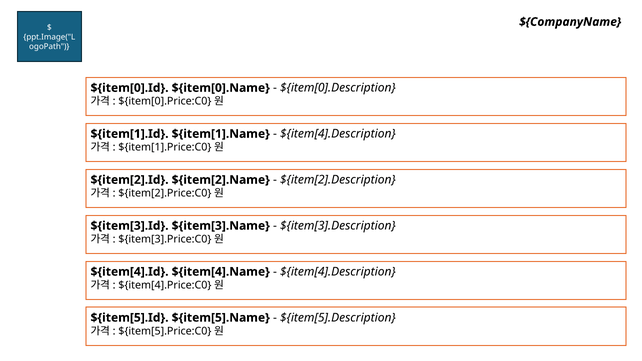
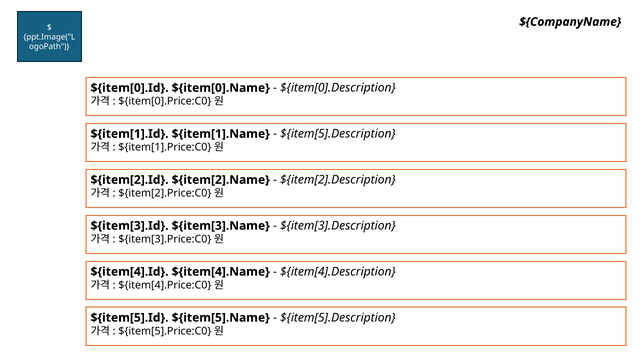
${item[4].Description: ${item[4].Description -> ${item[5].Description (338, 134)
